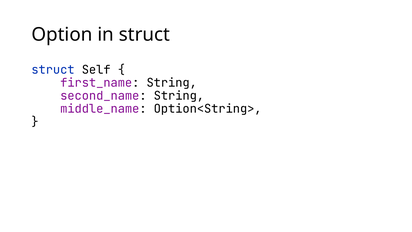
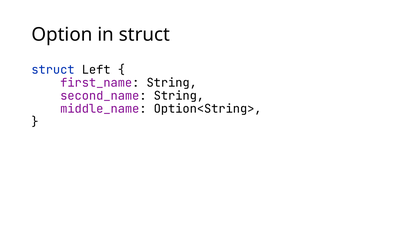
Self: Self -> Left (96, 70)
